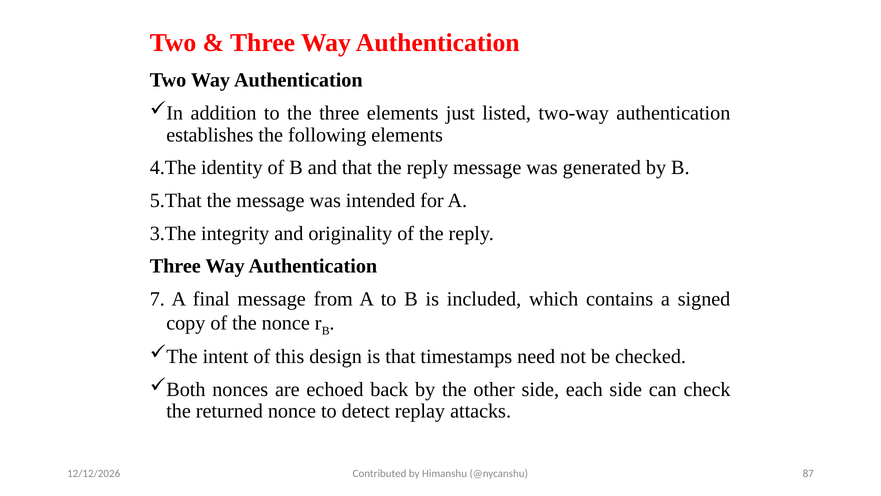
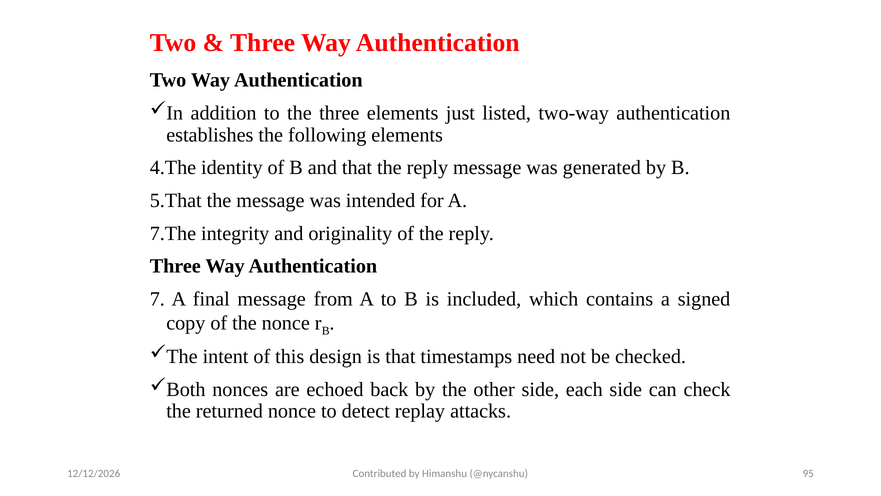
3.The: 3.The -> 7.The (173, 233)
87: 87 -> 95 (808, 473)
